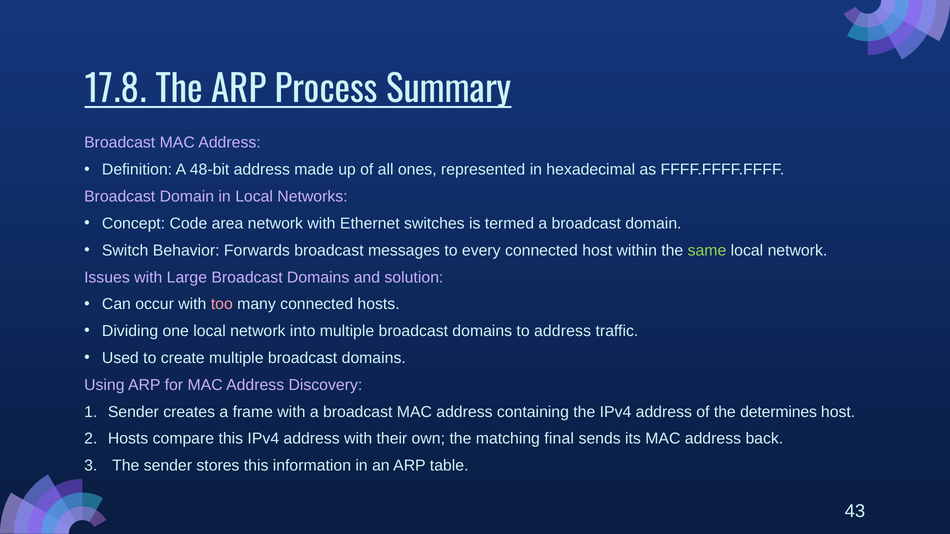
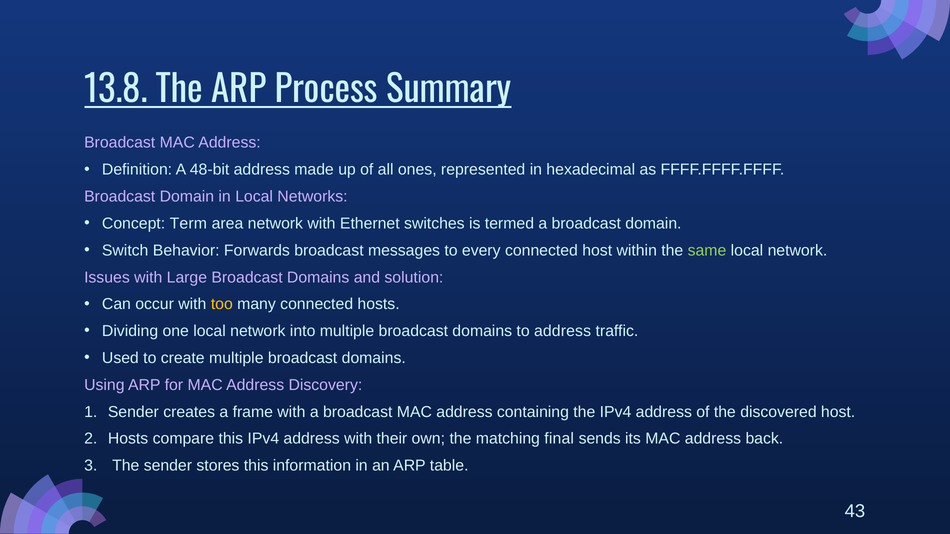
17.8: 17.8 -> 13.8 (116, 90)
Code: Code -> Term (188, 224)
too colour: pink -> yellow (222, 304)
determines: determines -> discovered (778, 412)
